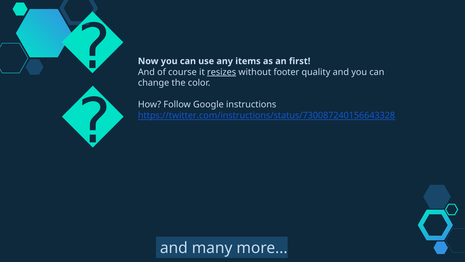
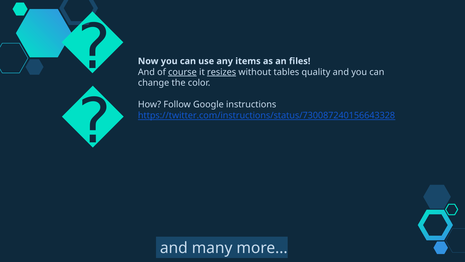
first: first -> files (300, 61)
course underline: none -> present (182, 72)
footer: footer -> tables (286, 72)
